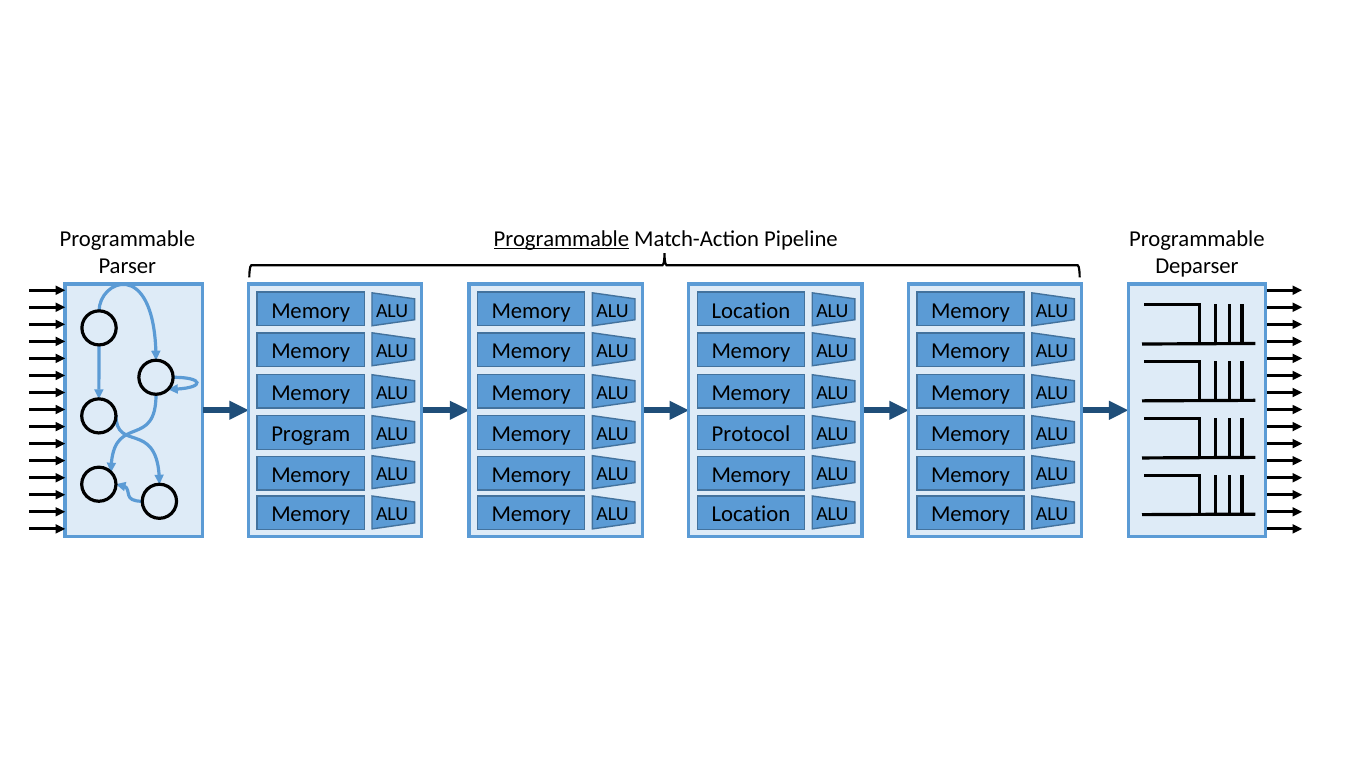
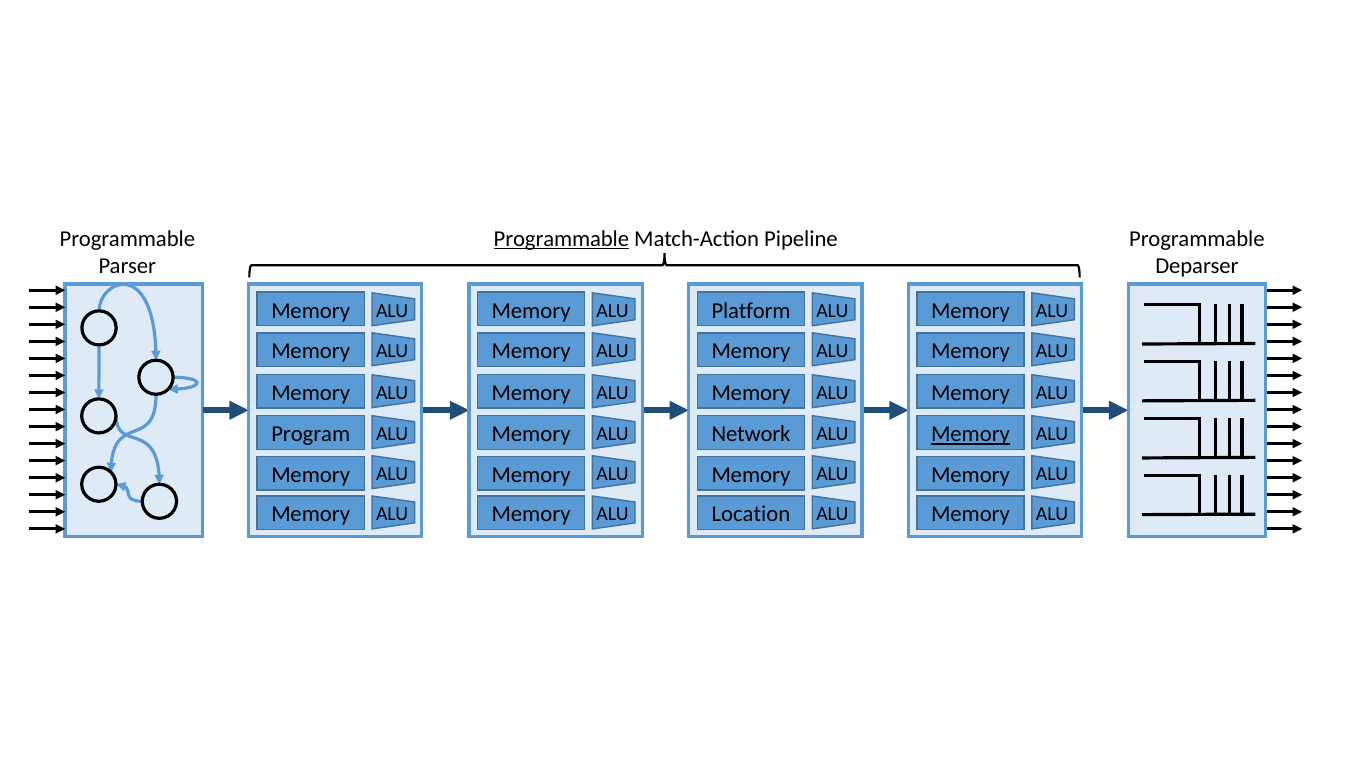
Location: Location -> Platform (751, 311)
Protocol: Protocol -> Network (751, 434)
Memory underline: none -> present (971, 434)
